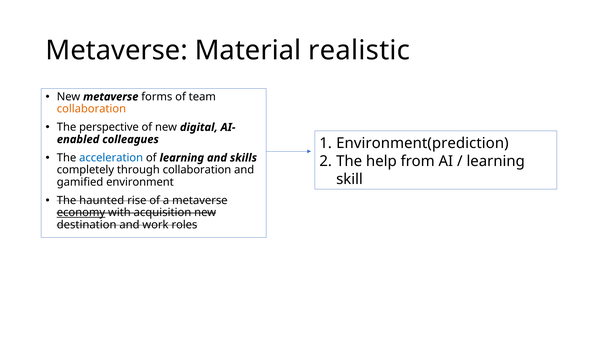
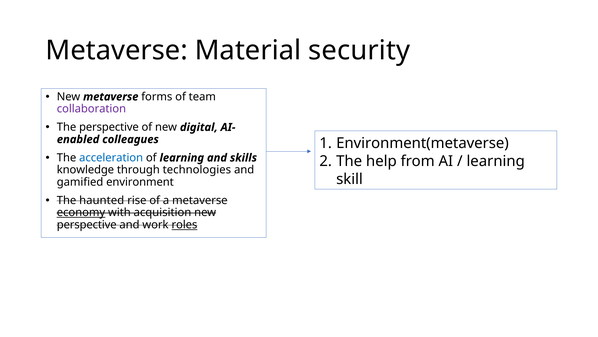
realistic: realistic -> security (359, 50)
collaboration colour: orange -> purple (91, 109)
Environment(prediction: Environment(prediction -> Environment(metaverse (422, 143)
completely: completely -> knowledge (85, 170)
through collaboration: collaboration -> technologies (197, 170)
destination: destination -> perspective (87, 224)
roles underline: none -> present (184, 224)
